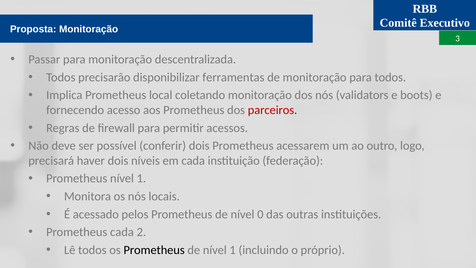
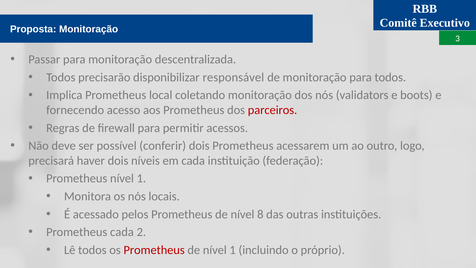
ferramentas: ferramentas -> responsável (233, 77)
0: 0 -> 8 (260, 214)
Prometheus colour: black -> red (154, 250)
